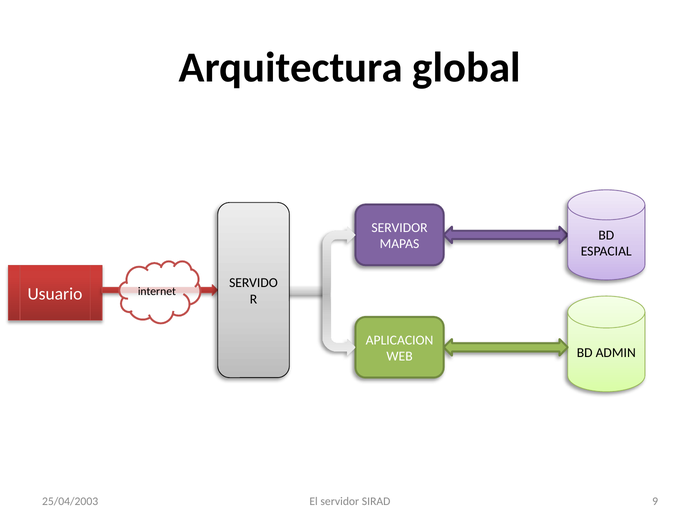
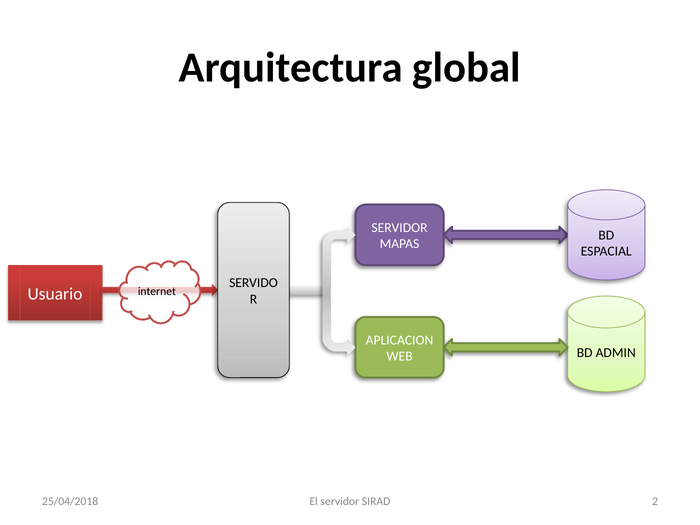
25/04/2003: 25/04/2003 -> 25/04/2018 (70, 501)
9: 9 -> 2 (655, 501)
